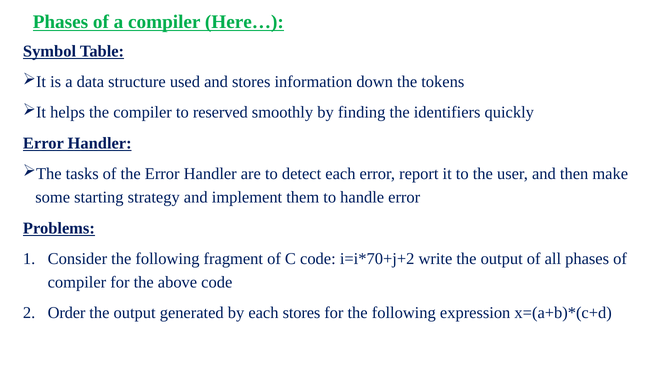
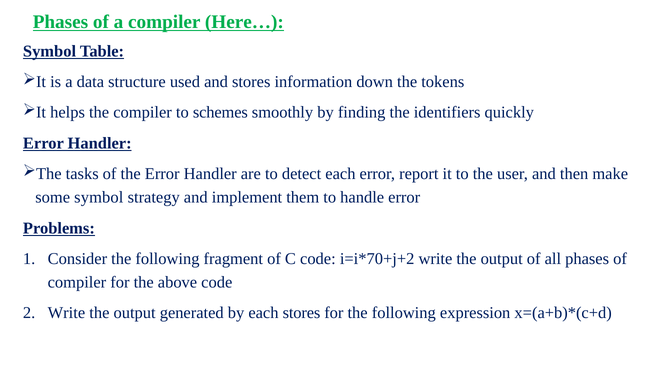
reserved: reserved -> schemes (220, 112)
some starting: starting -> symbol (99, 197)
Order: Order -> Write (66, 313)
